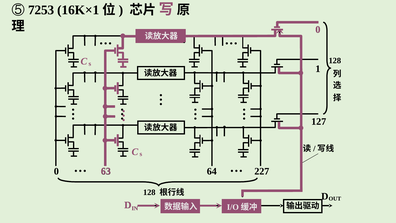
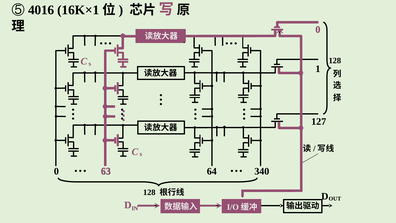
7253: 7253 -> 4016 (41, 10)
227: 227 -> 340 (262, 171)
